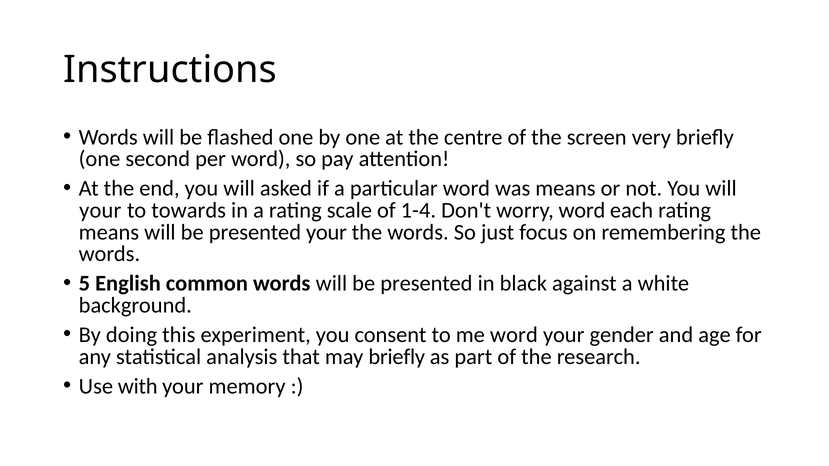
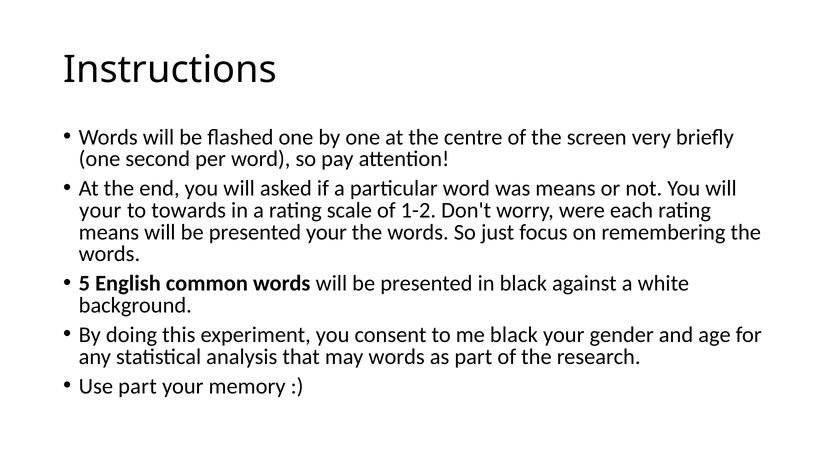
1-4: 1-4 -> 1-2 (418, 210)
worry word: word -> were (582, 210)
me word: word -> black (514, 335)
may briefly: briefly -> words (397, 357)
Use with: with -> part (137, 386)
